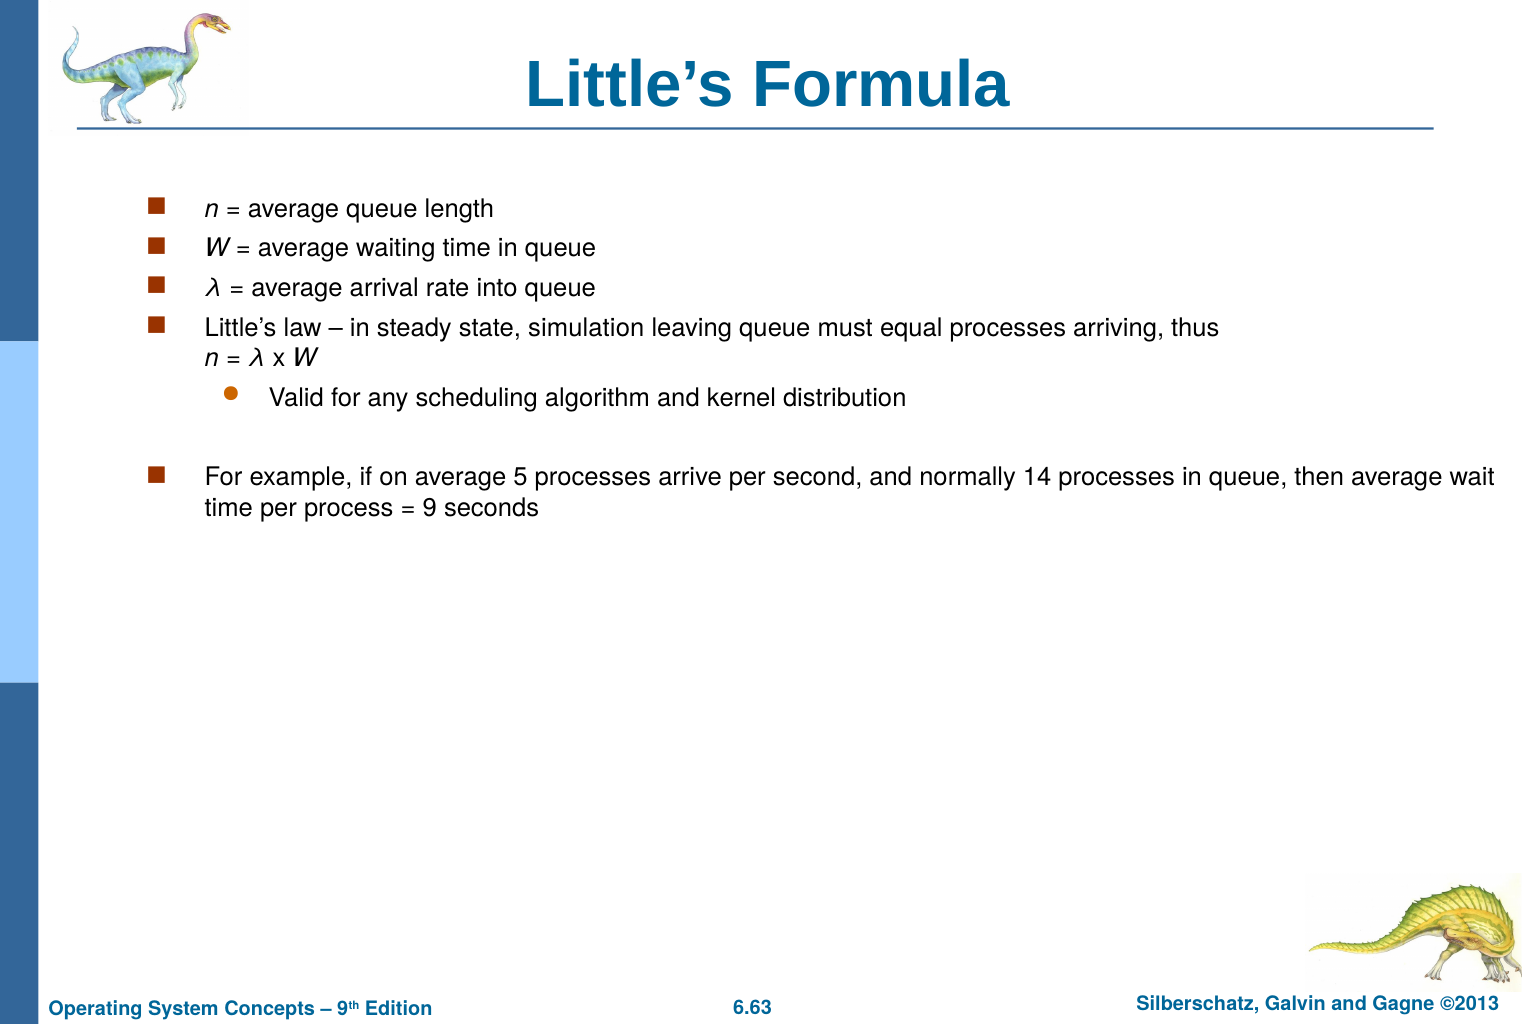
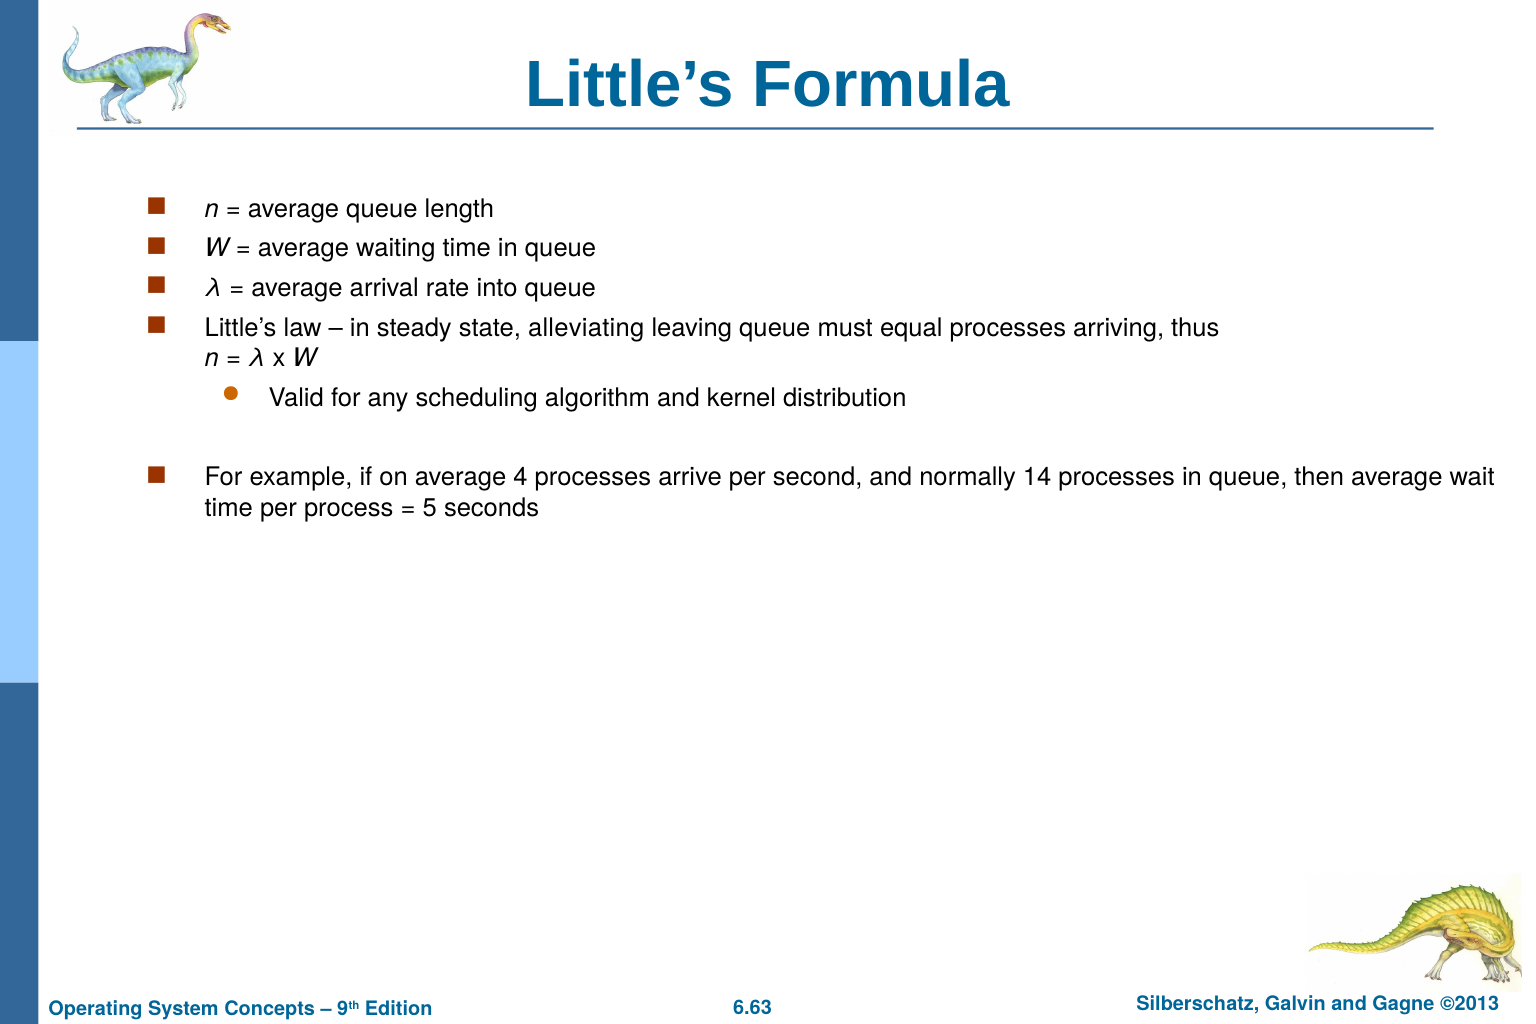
simulation: simulation -> alleviating (586, 328)
5: 5 -> 4 (520, 477)
9: 9 -> 5 (430, 508)
